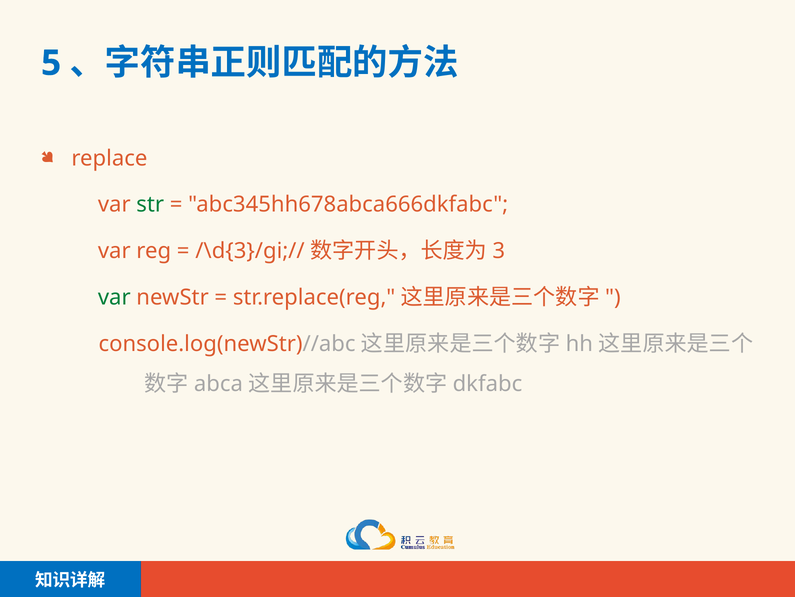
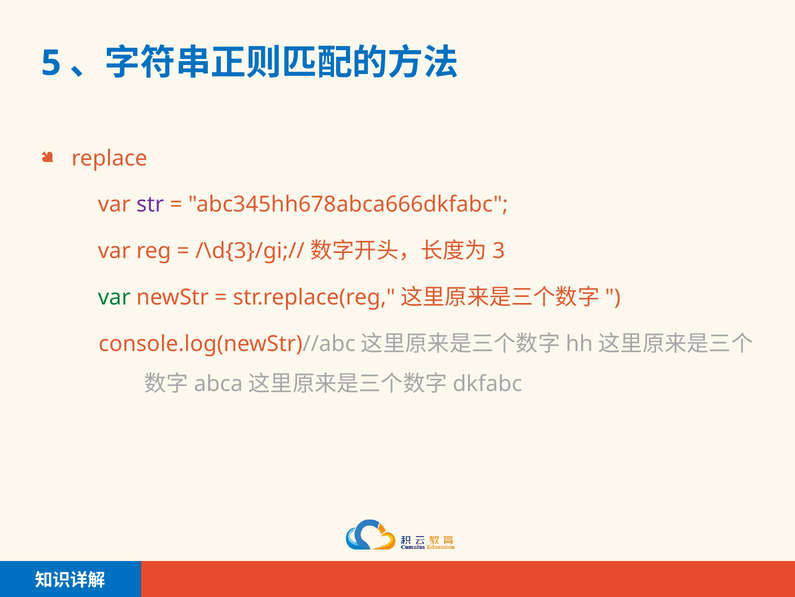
str colour: green -> purple (150, 204)
